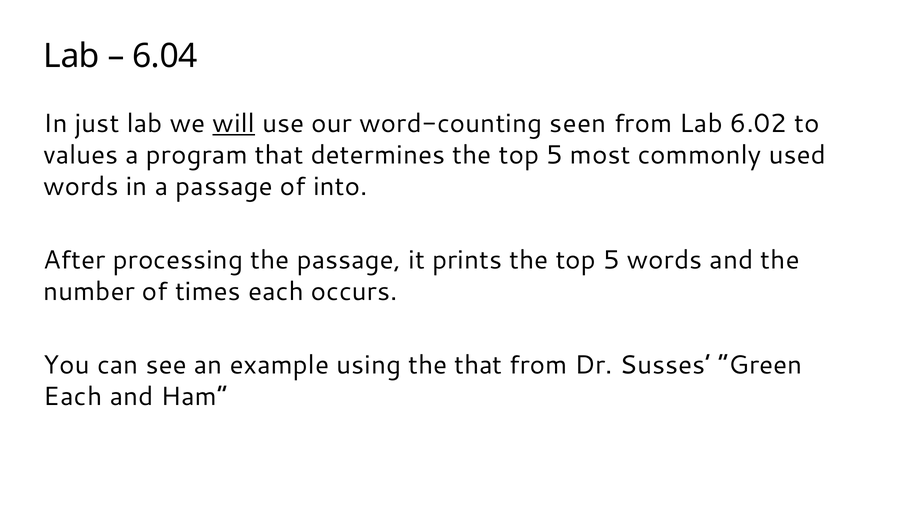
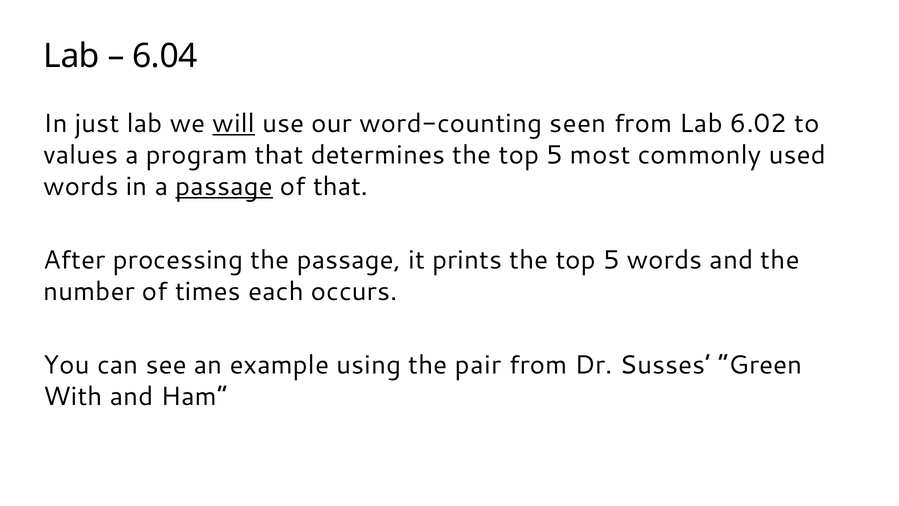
passage underline: none -> present (224, 186)
of into: into -> that (340, 186)
the that: that -> pair (478, 365)
Each: Each -> With (73, 396)
